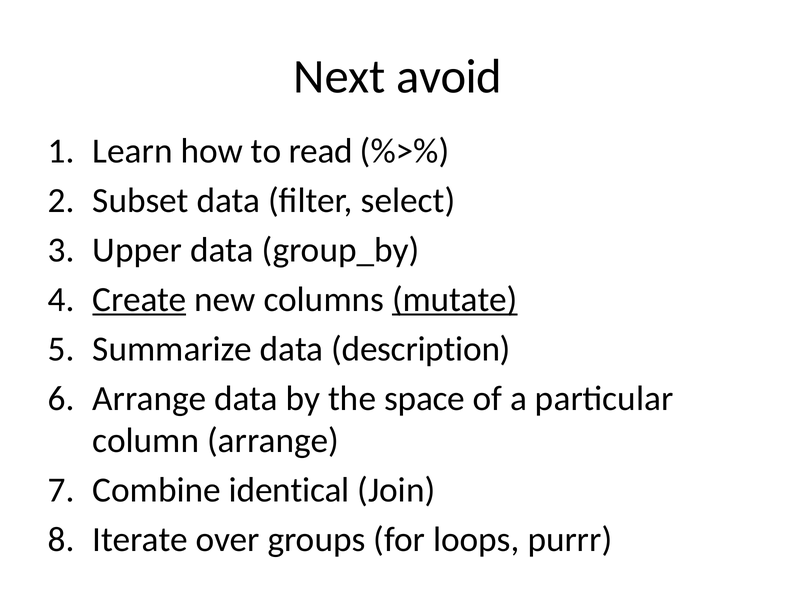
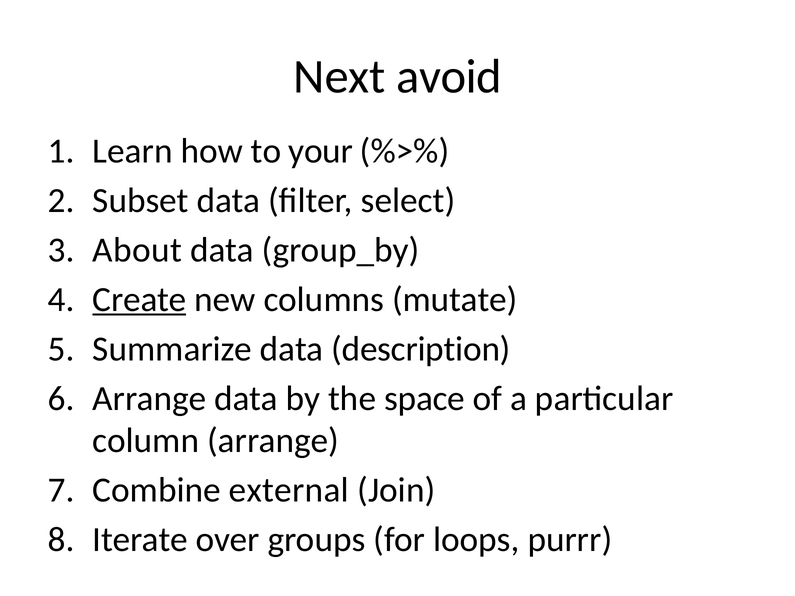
read: read -> your (321, 151)
Upper: Upper -> About (137, 250)
mutate underline: present -> none (455, 299)
identical: identical -> external (289, 490)
